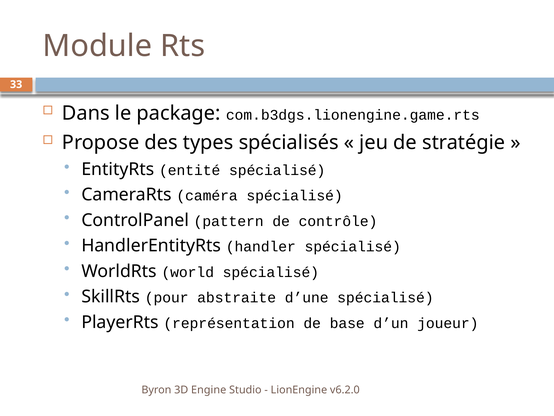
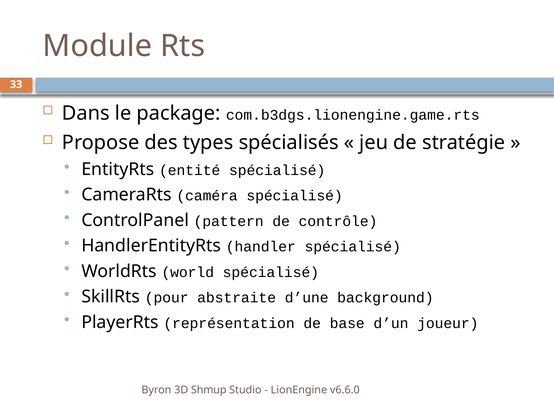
d’une spécialisé: spécialisé -> background (385, 297)
Engine: Engine -> Shmup (209, 389)
v6.2.0: v6.2.0 -> v6.6.0 (345, 389)
